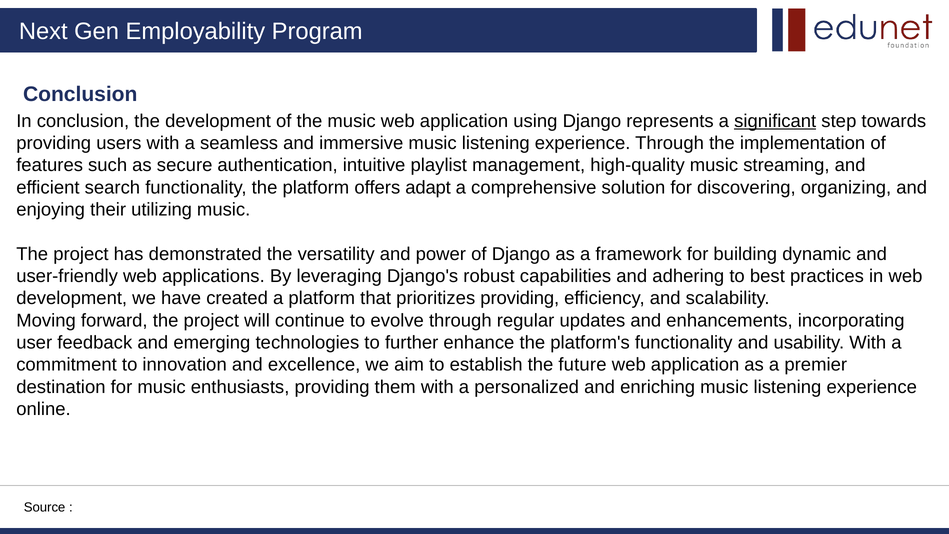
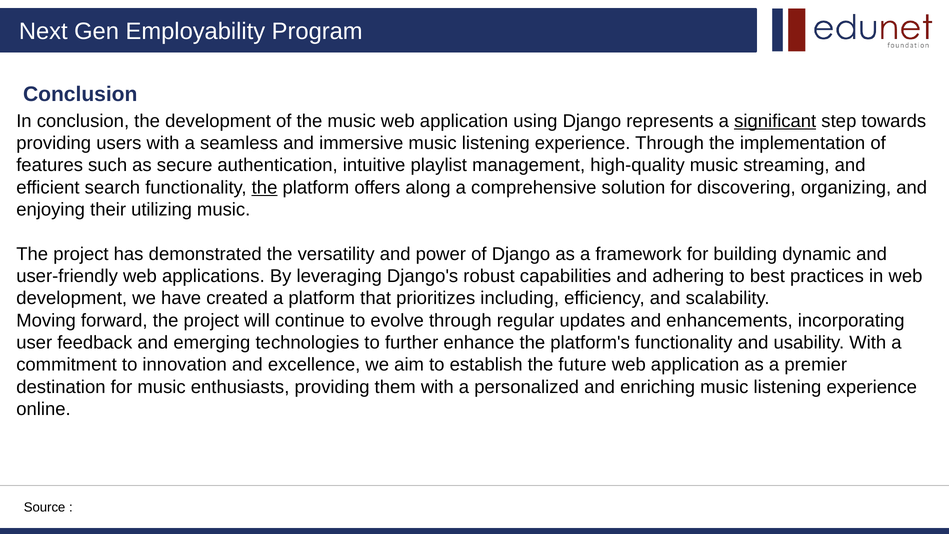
the underline: none -> present (265, 187)
adapt: adapt -> along (428, 187)
prioritizes providing: providing -> including (520, 298)
